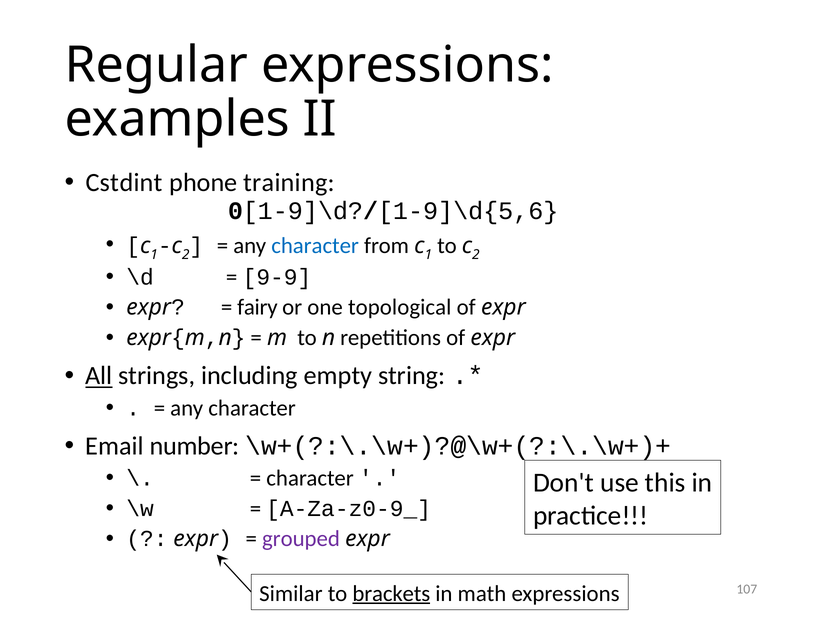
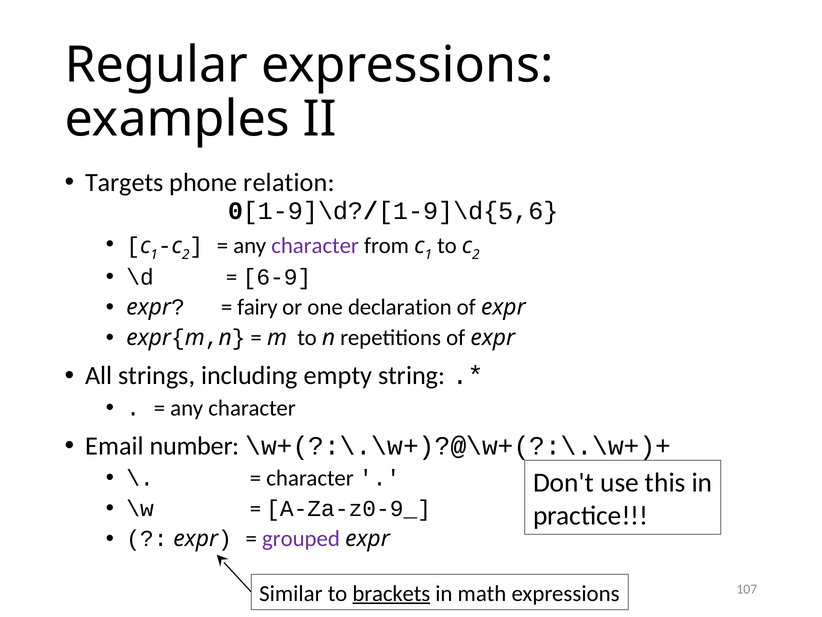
Cstdint: Cstdint -> Targets (124, 182)
training: training -> relation (289, 182)
character colour: blue -> purple (315, 246)
9-9: 9-9 -> 6-9 (277, 277)
topological: topological -> declaration (400, 307)
All underline: present -> none (99, 375)
